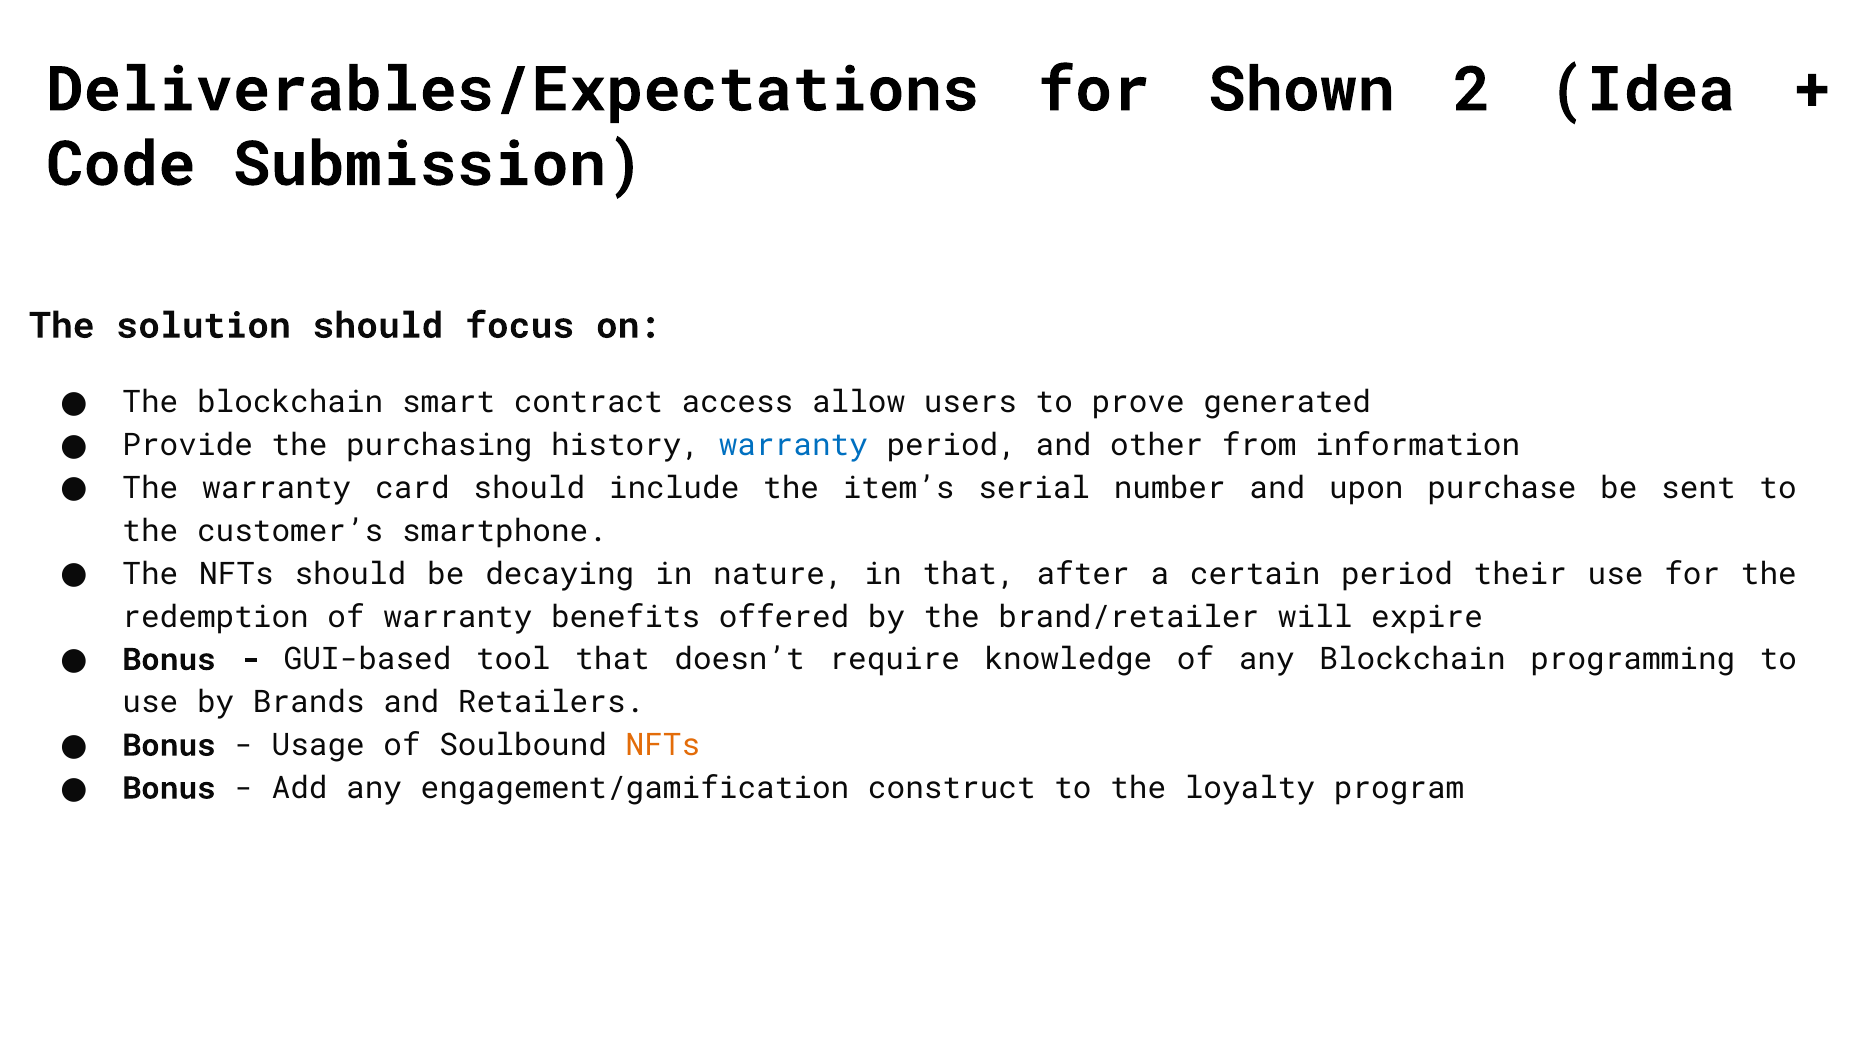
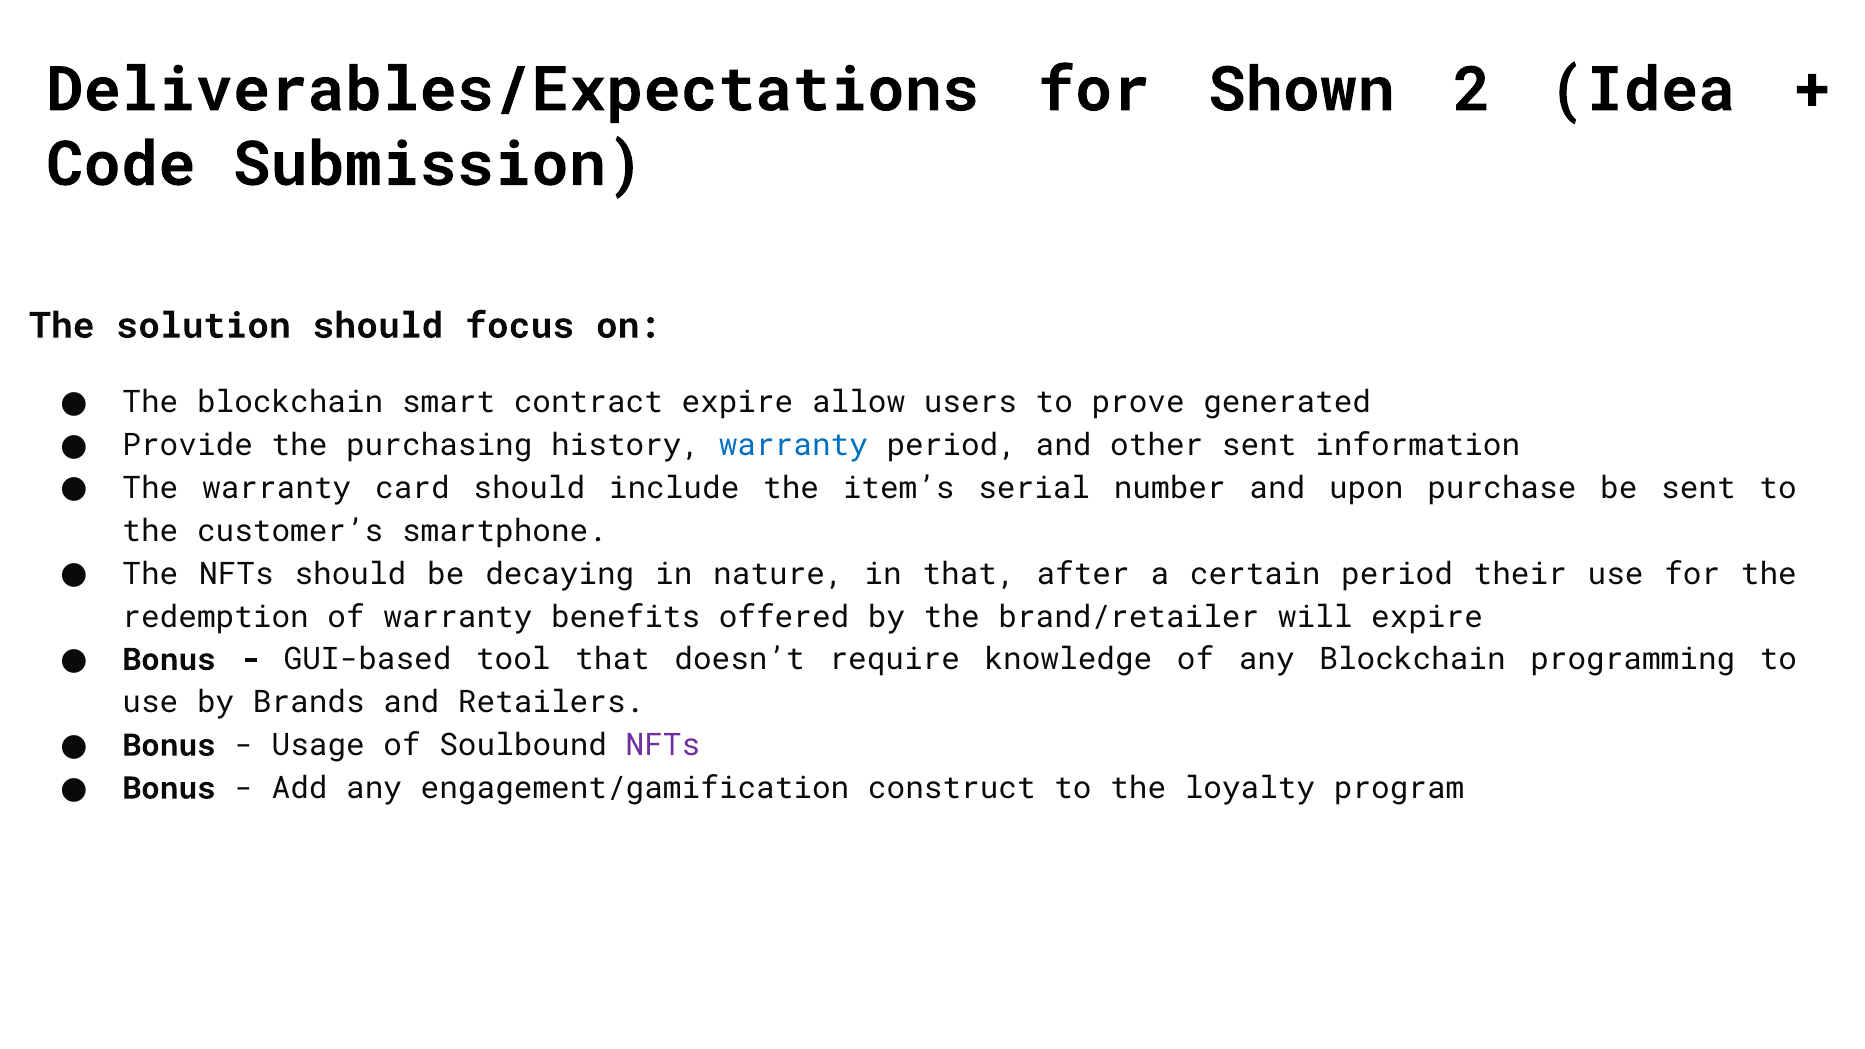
contract access: access -> expire (737, 402)
other from: from -> sent (1259, 445)
NFTs colour: orange -> purple (663, 746)
